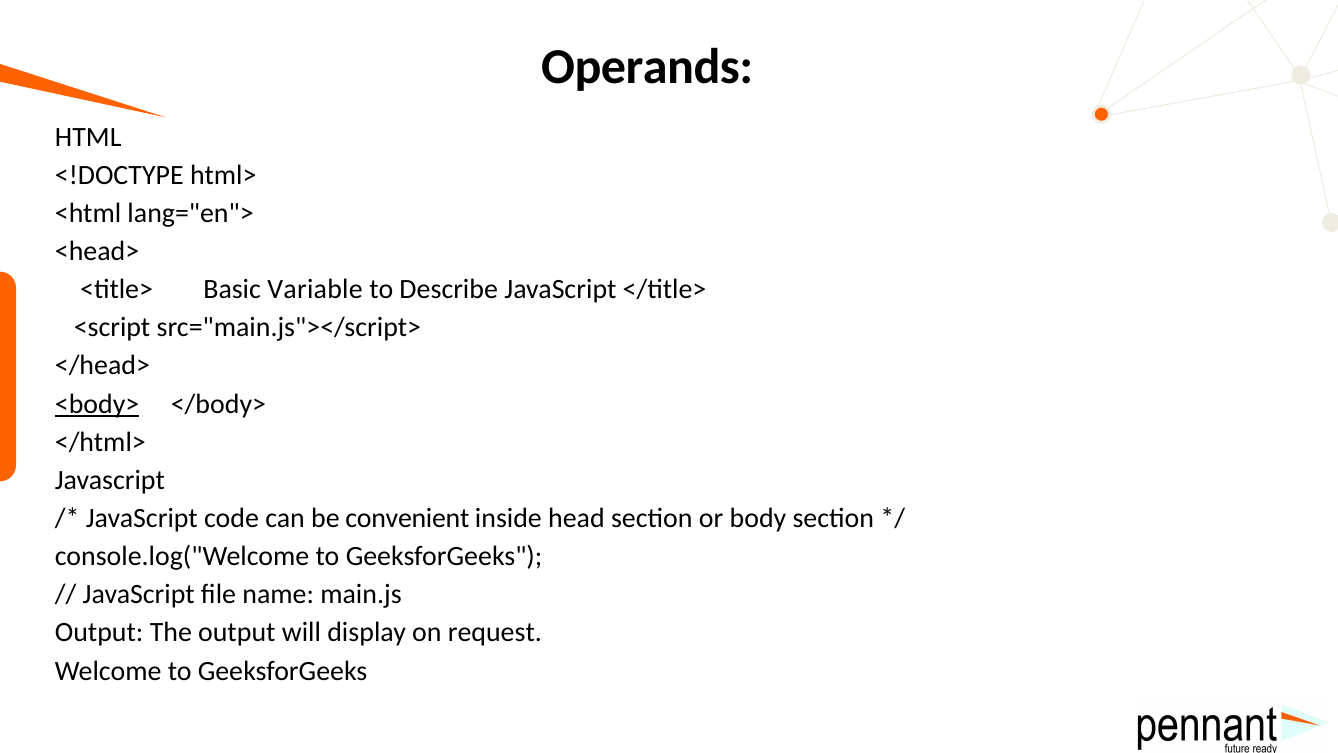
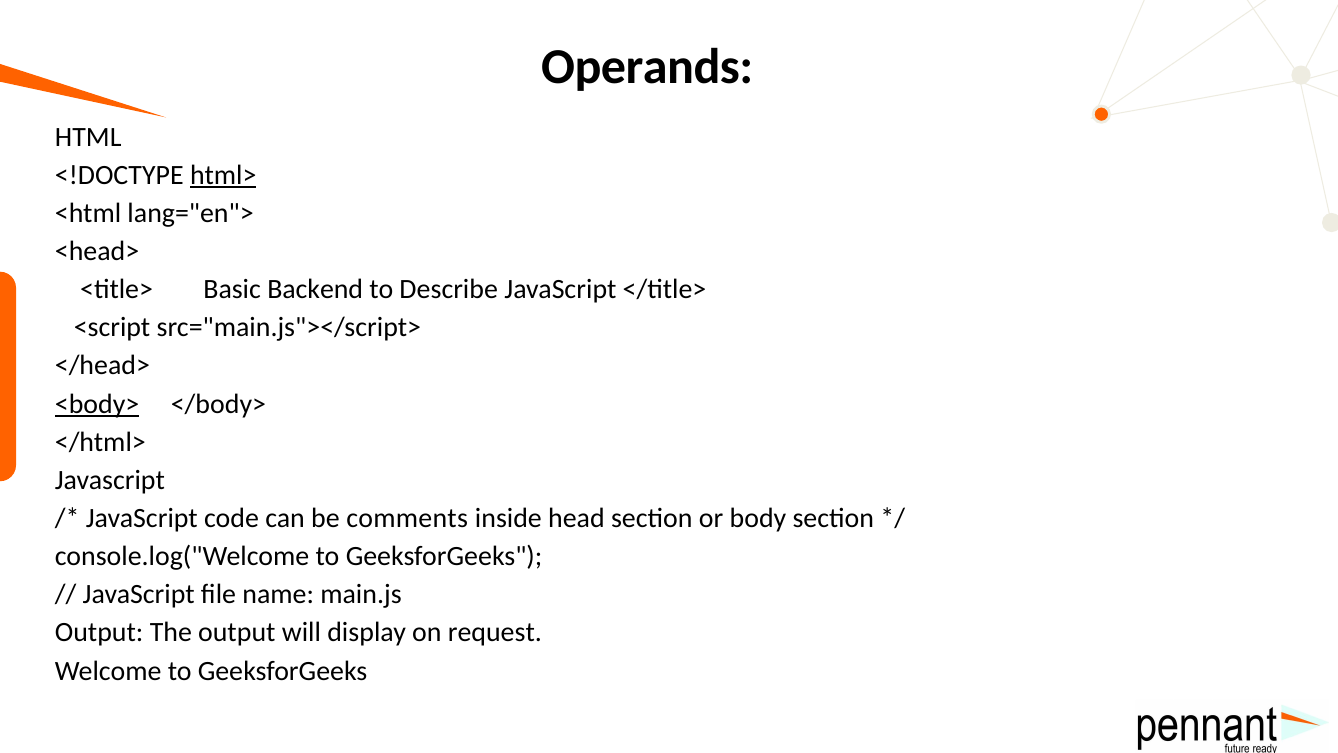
html> underline: none -> present (223, 175)
Variable: Variable -> Backend (315, 289)
convenient: convenient -> comments (407, 518)
